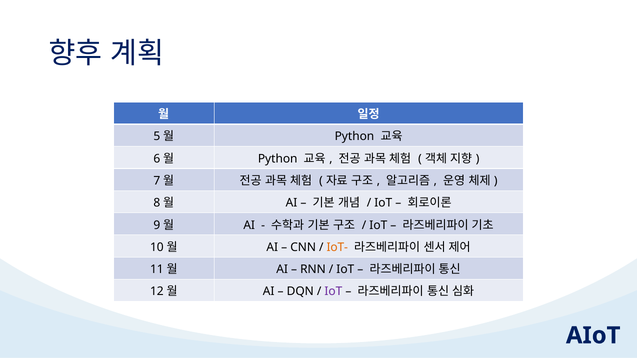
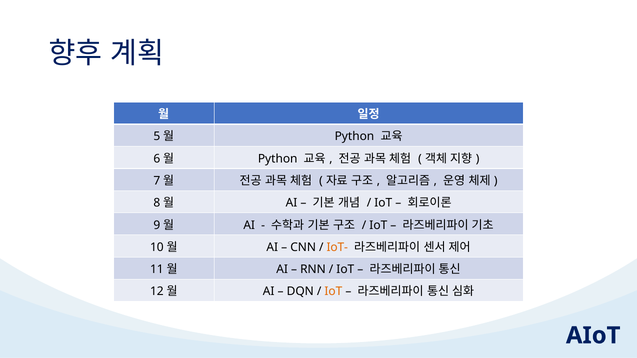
IoT colour: purple -> orange (333, 292)
